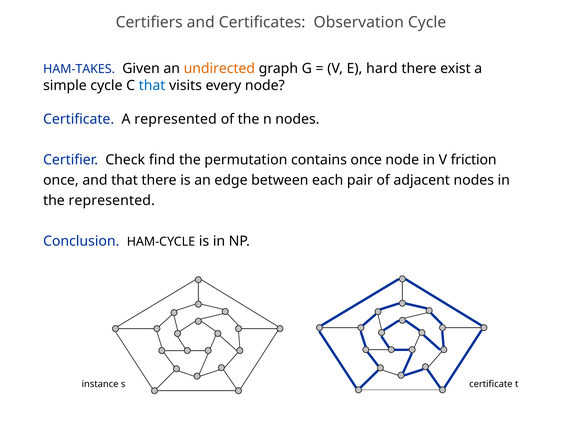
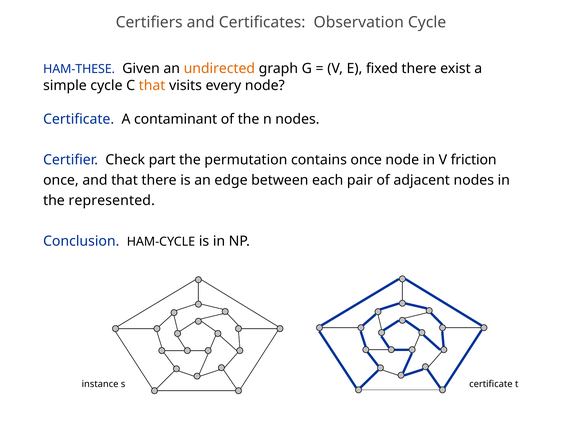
HAM-TAKES: HAM-TAKES -> HAM-THESE (79, 69)
hard: hard -> fixed (382, 68)
that colour: blue -> orange (152, 85)
A represented: represented -> contaminant (176, 119)
find: find -> part (162, 160)
